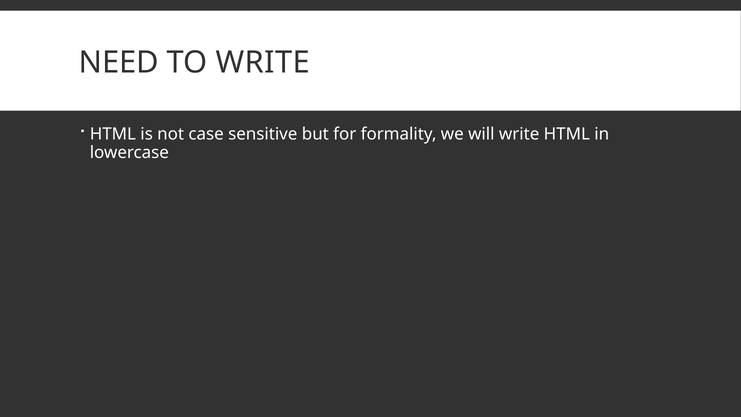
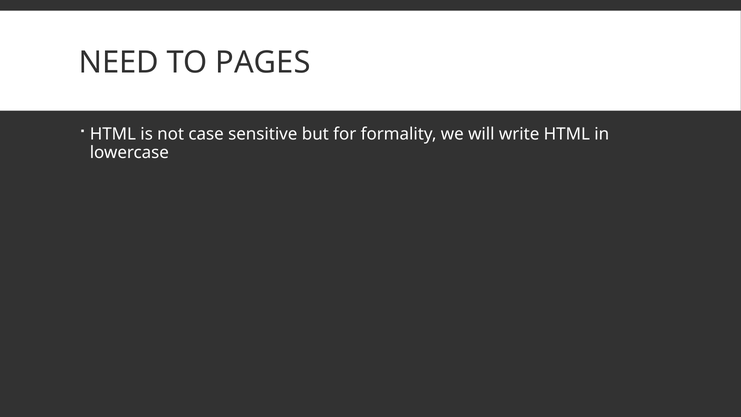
TO WRITE: WRITE -> PAGES (263, 62)
